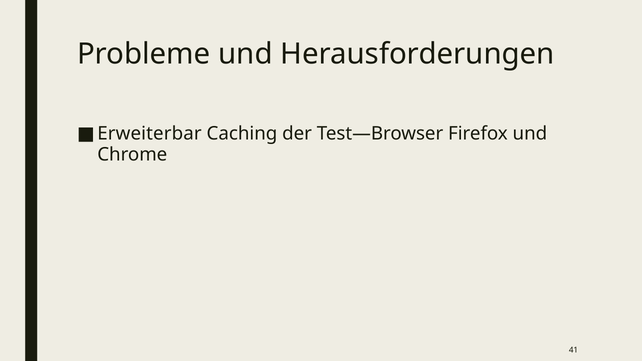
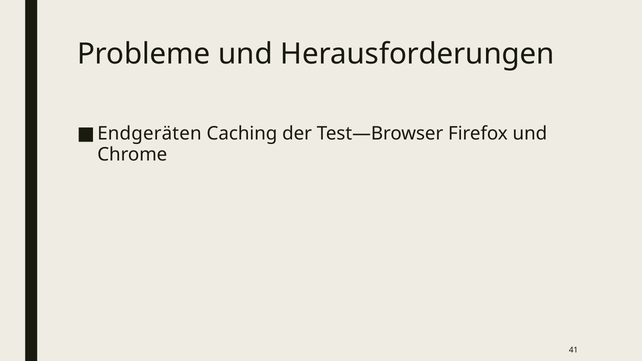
Erweiterbar: Erweiterbar -> Endgeräten (149, 133)
